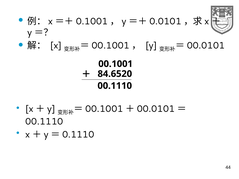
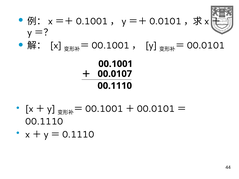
84.6520: 84.6520 -> 00.0107 (115, 74)
